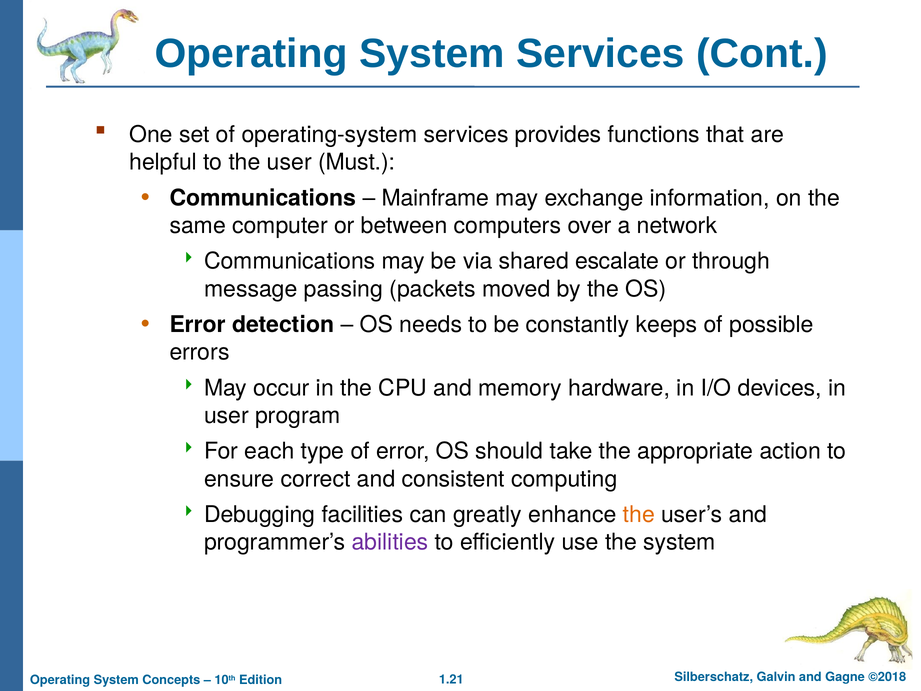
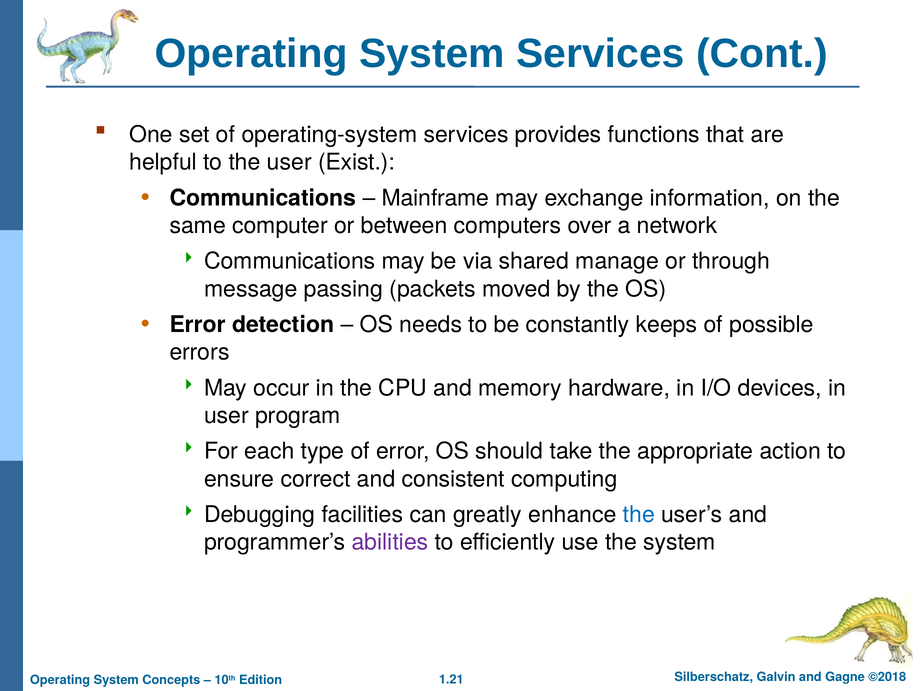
Must: Must -> Exist (356, 162)
escalate: escalate -> manage (617, 261)
the colour: orange -> blue (639, 515)
